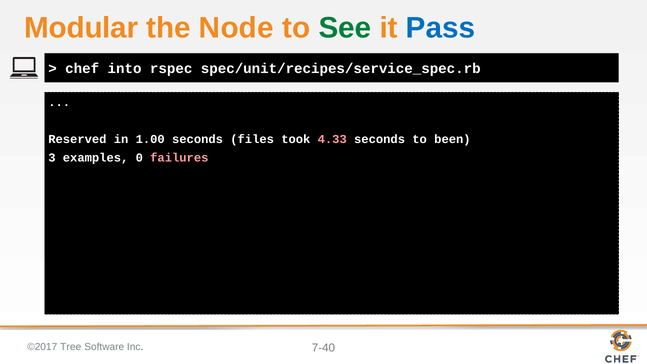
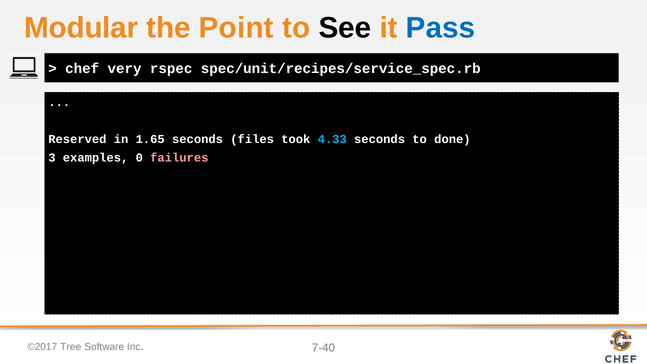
Node: Node -> Point (236, 28)
See colour: green -> black (345, 28)
into: into -> very (125, 69)
1.00: 1.00 -> 1.65 (150, 139)
4.33 colour: pink -> light blue (332, 139)
been: been -> done (452, 139)
